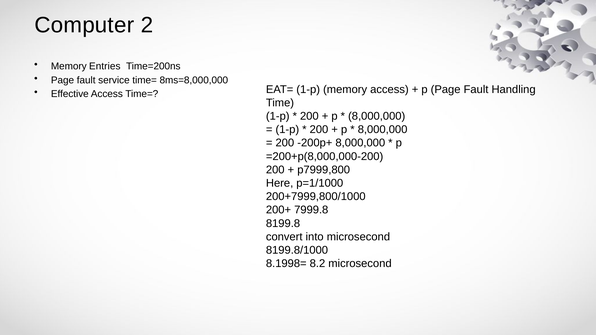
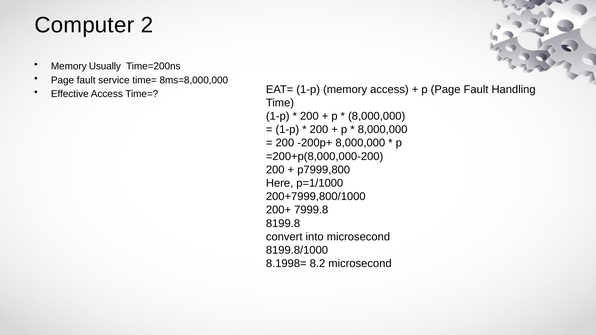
Entries: Entries -> Usually (105, 66)
